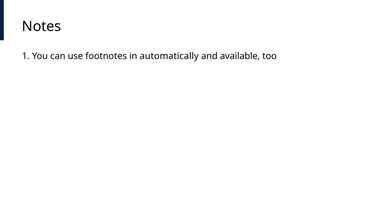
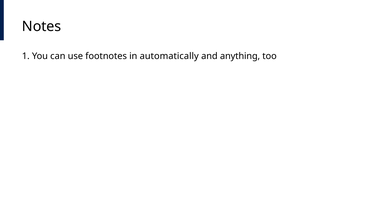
available: available -> anything (240, 56)
